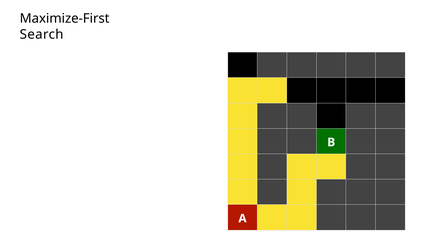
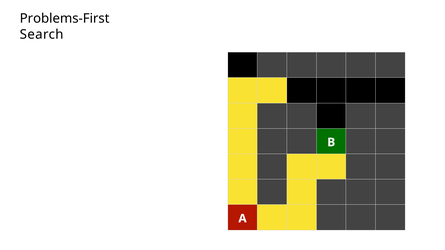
Maximize-First: Maximize-First -> Problems-First (65, 19)
